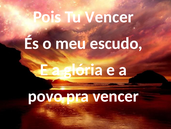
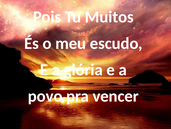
Tu Vencer: Vencer -> Muitos (109, 17)
